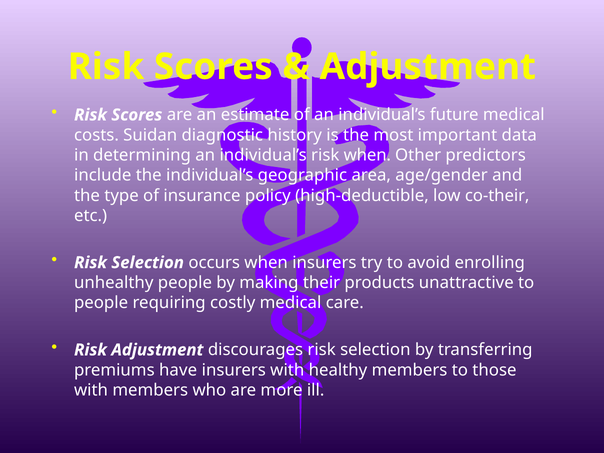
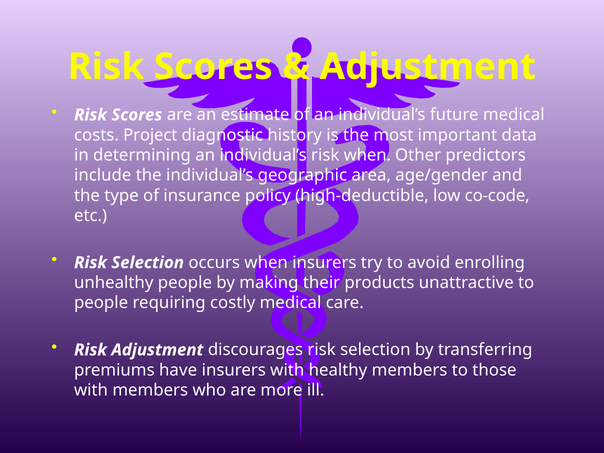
Suidan: Suidan -> Project (150, 135)
co-their: co-their -> co-code (497, 196)
